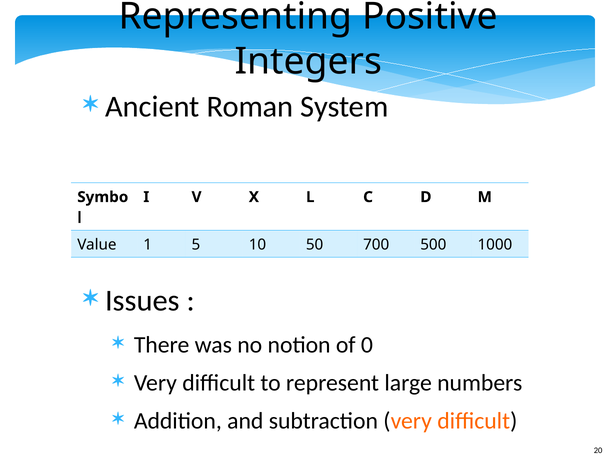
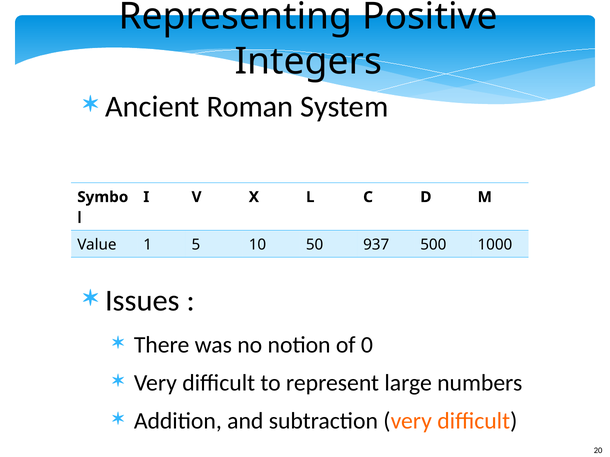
700: 700 -> 937 (376, 245)
